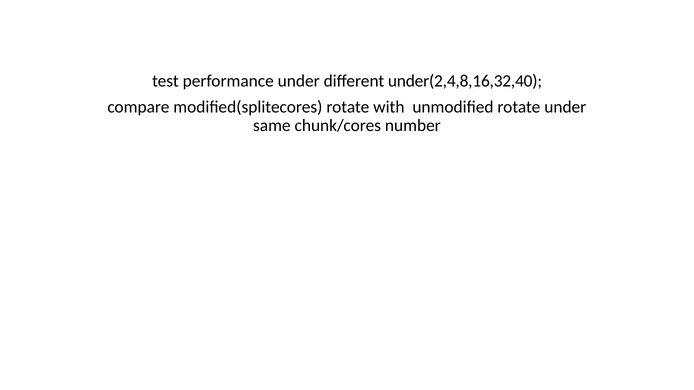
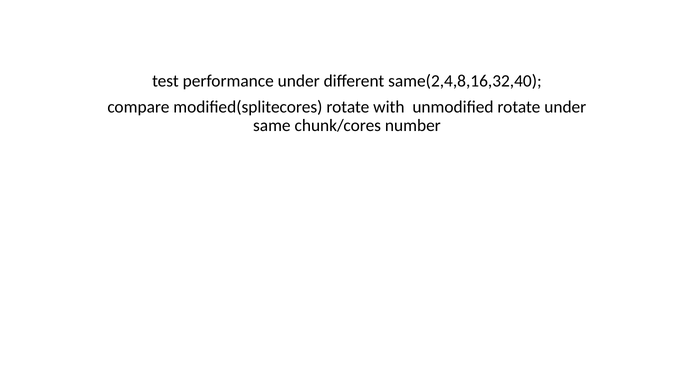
under(2,4,8,16,32,40: under(2,4,8,16,32,40 -> same(2,4,8,16,32,40 (465, 81)
